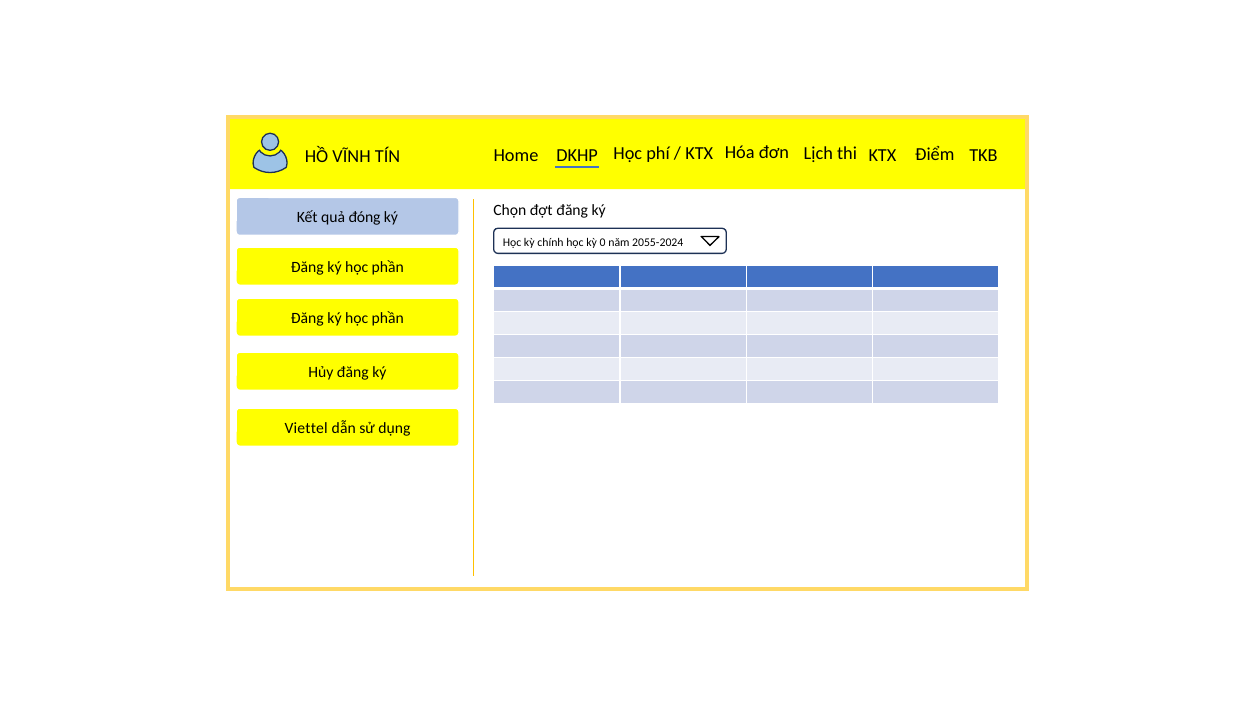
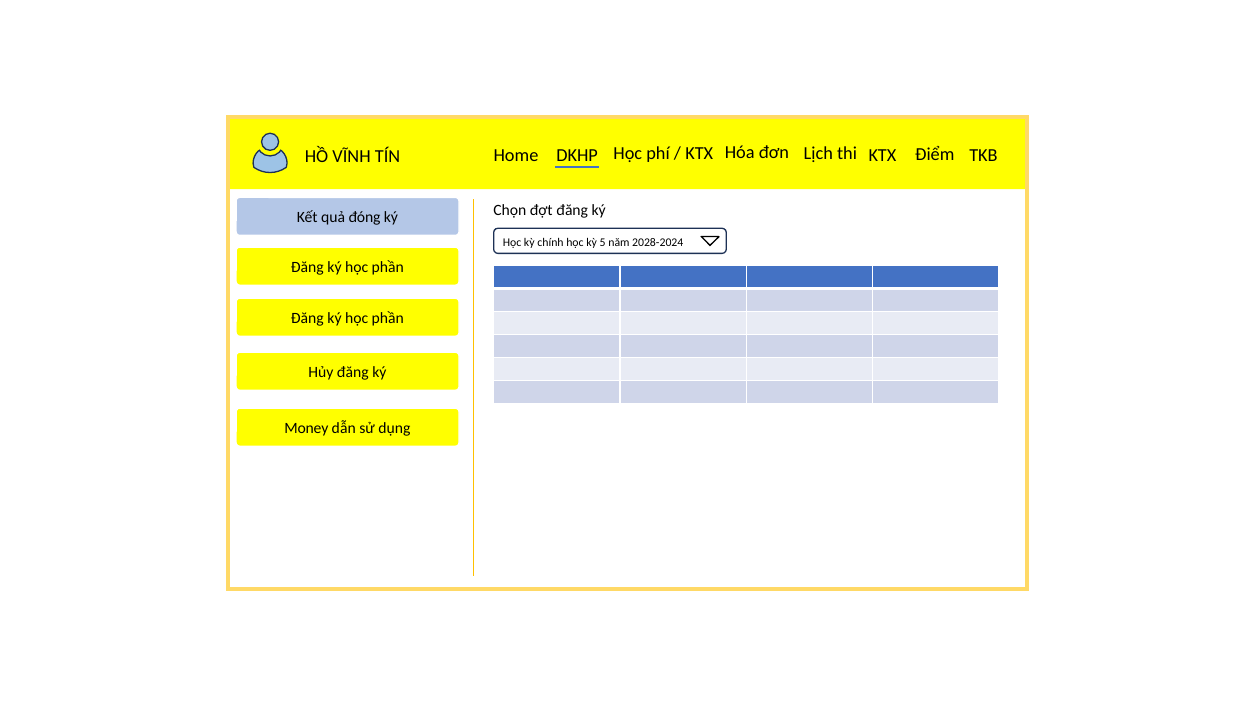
0: 0 -> 5 (603, 242)
2055-2024: 2055-2024 -> 2028-2024 (658, 242)
Viettel: Viettel -> Money (306, 428)
